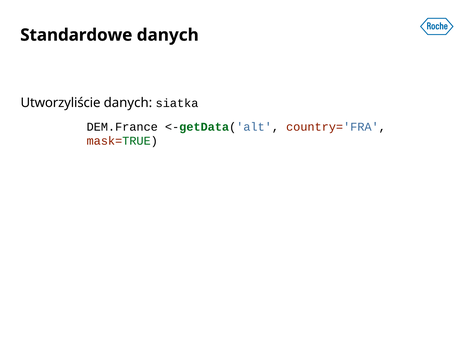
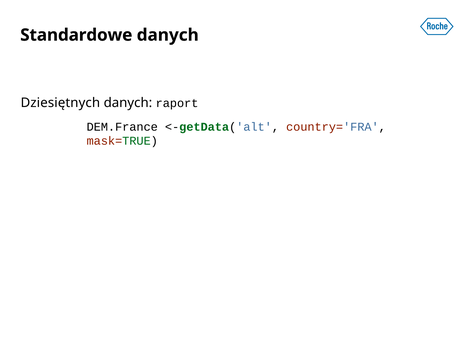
Utworzyliście: Utworzyliście -> Dziesiętnych (60, 103)
siatka: siatka -> raport (177, 103)
